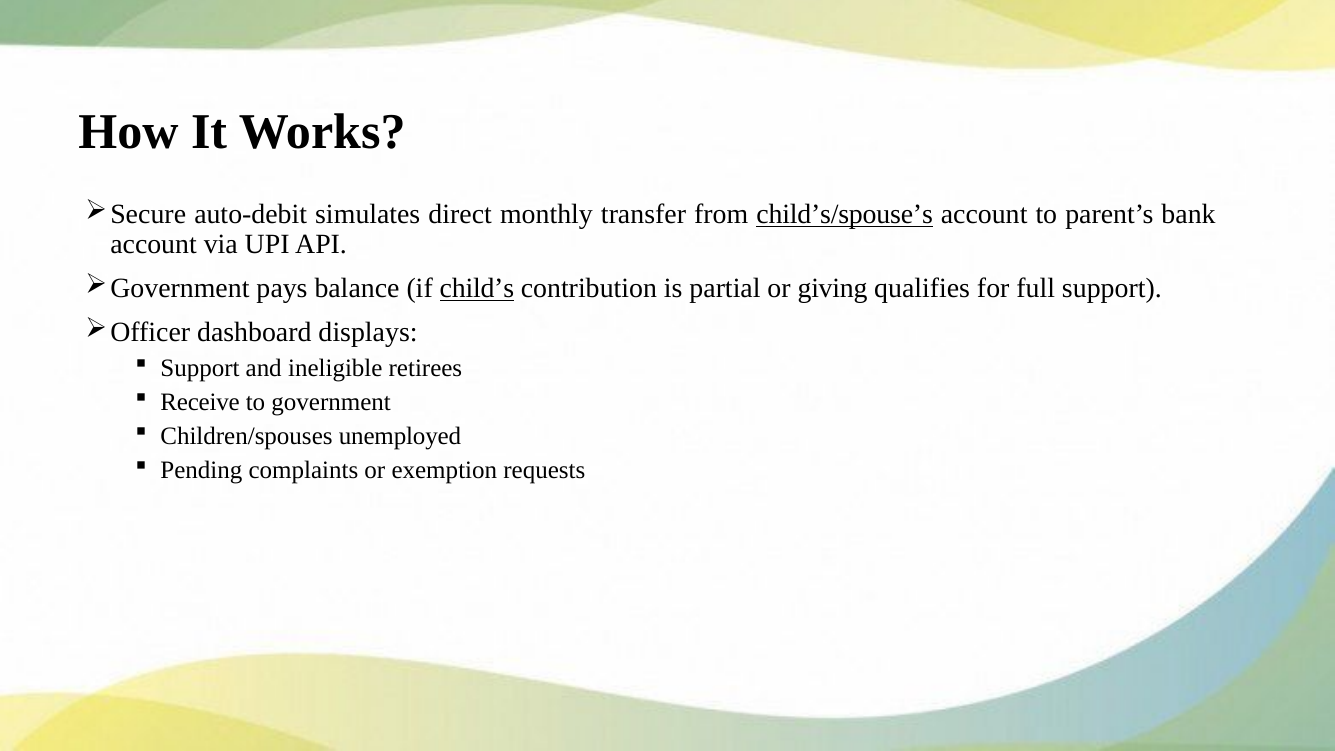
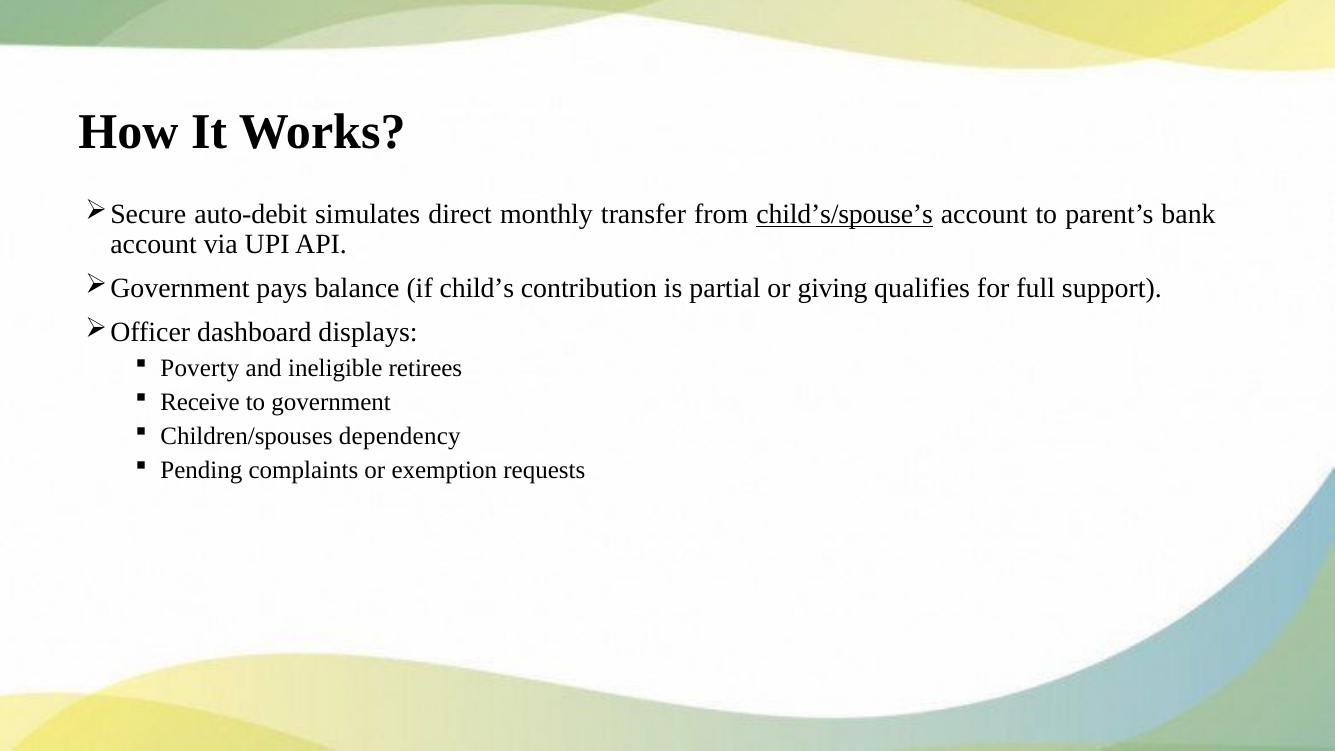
child’s underline: present -> none (477, 289)
Support: Support -> Poverty (200, 368)
unemployed: unemployed -> dependency (400, 436)
